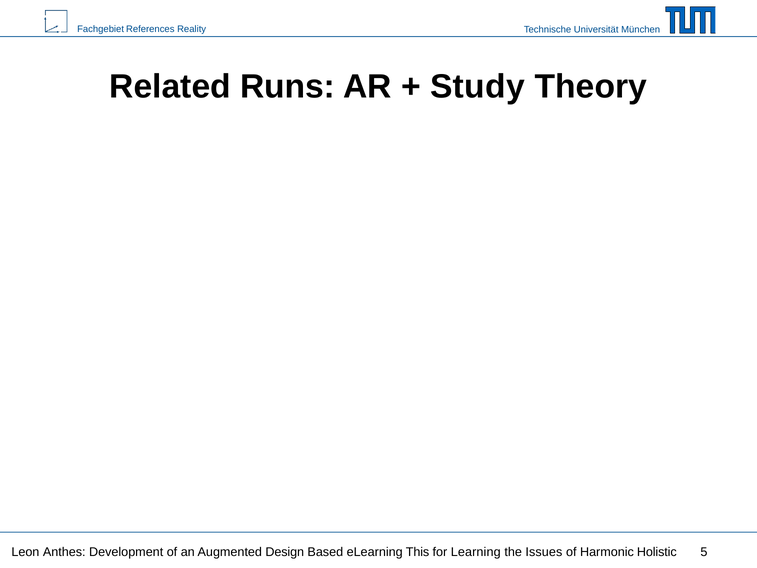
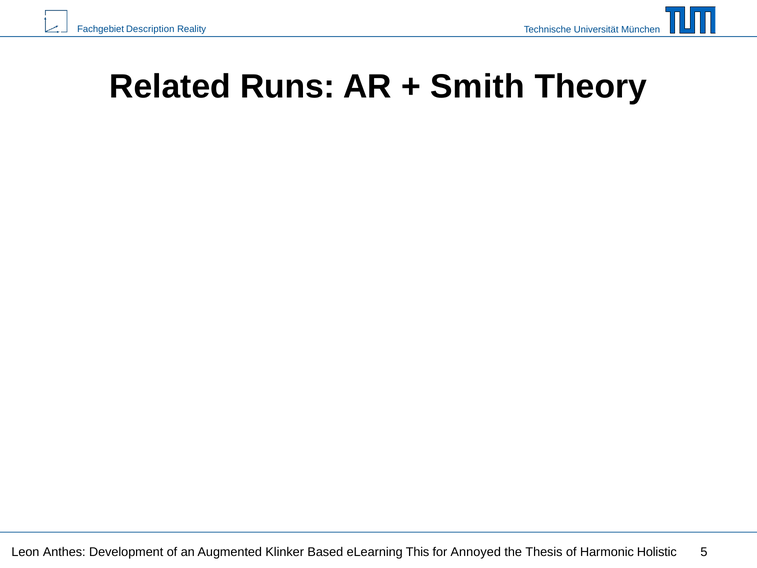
References: References -> Description (150, 29)
Study: Study -> Smith (478, 87)
Design: Design -> Klinker (285, 552)
Learning: Learning -> Annoyed (476, 552)
Issues: Issues -> Thesis (544, 552)
